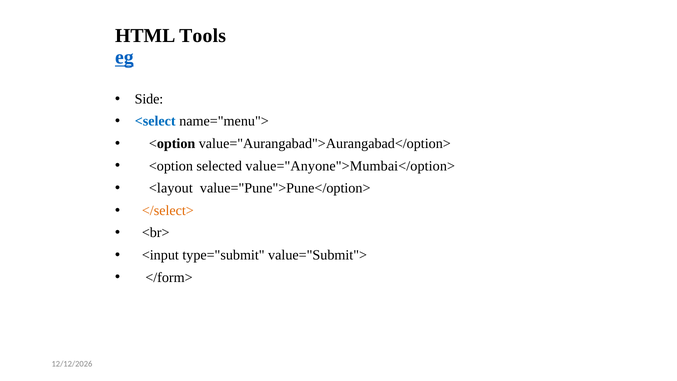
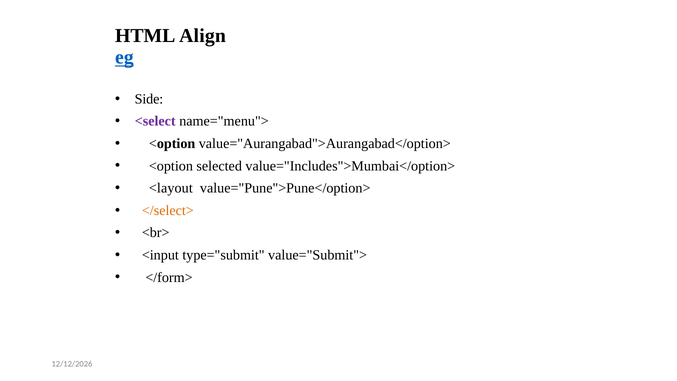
Tools: Tools -> Align (203, 36)
<select colour: blue -> purple (155, 121)
value="Anyone">Mumbai</option>: value="Anyone">Mumbai</option> -> value="Includes">Mumbai</option> (350, 166)
